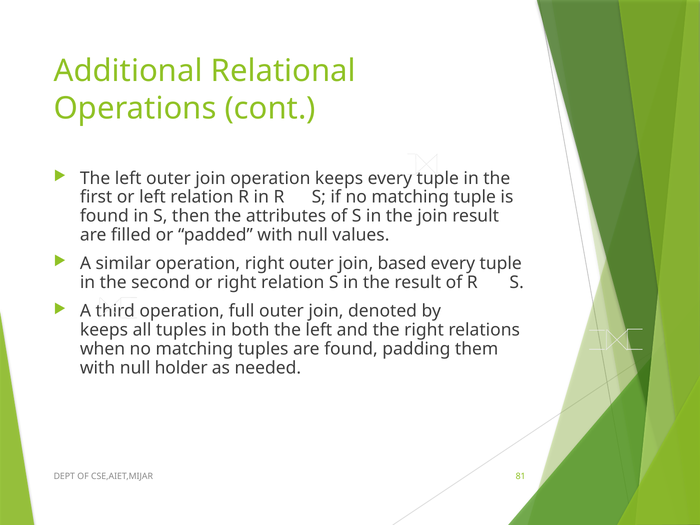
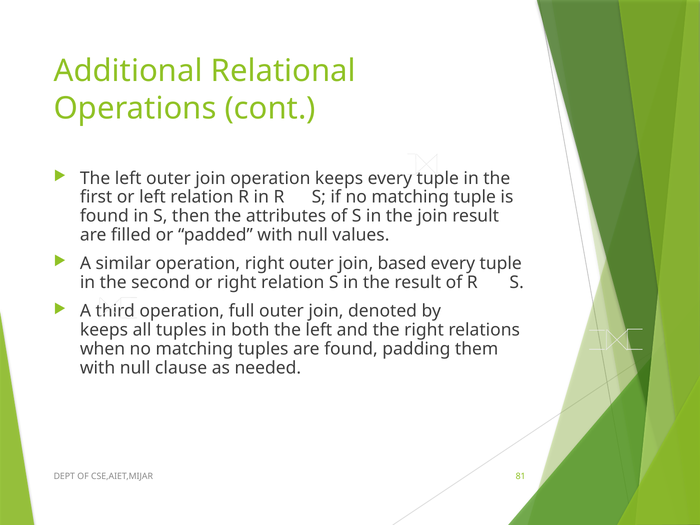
holder: holder -> clause (181, 368)
